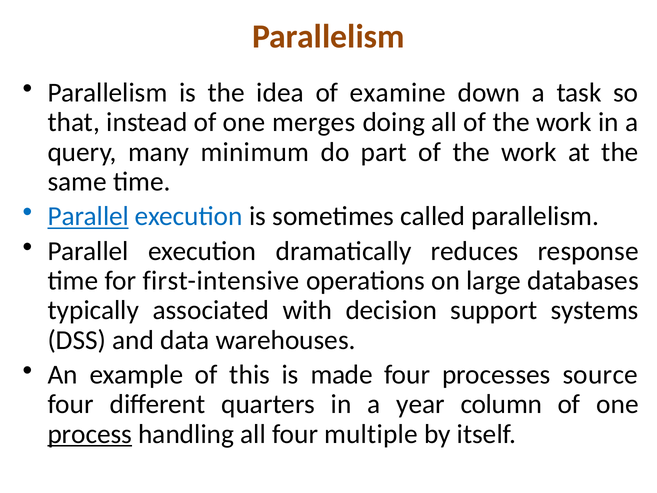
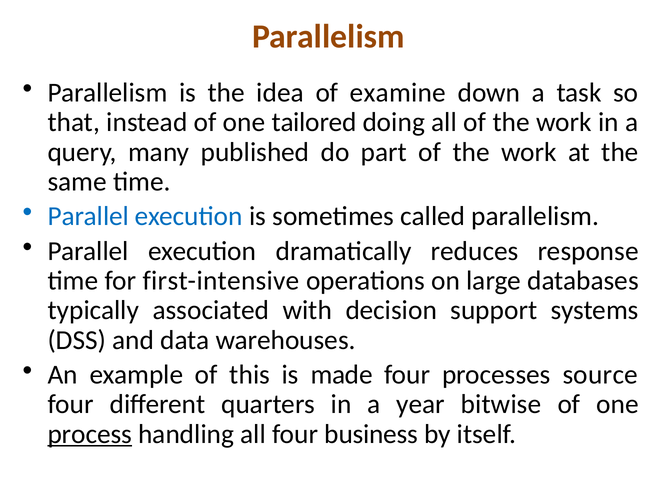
merges: merges -> tailored (314, 122)
minimum: minimum -> published (255, 152)
Parallel underline: present -> none (88, 216)
column: column -> bitwise (501, 404)
multiple: multiple -> business (371, 434)
